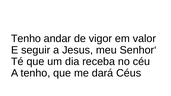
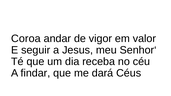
Tenho: Tenho -> Coroa (26, 39)
A tenho: tenho -> findar (35, 73)
